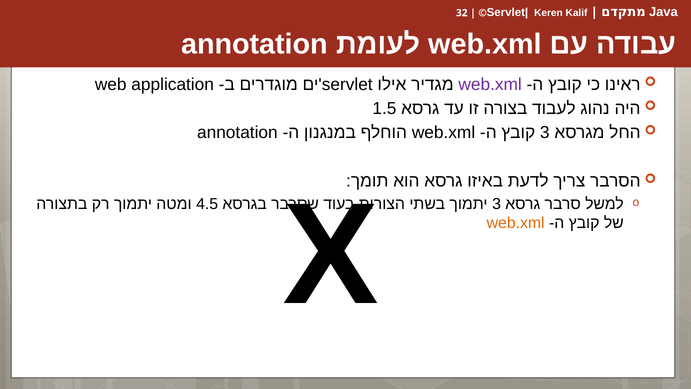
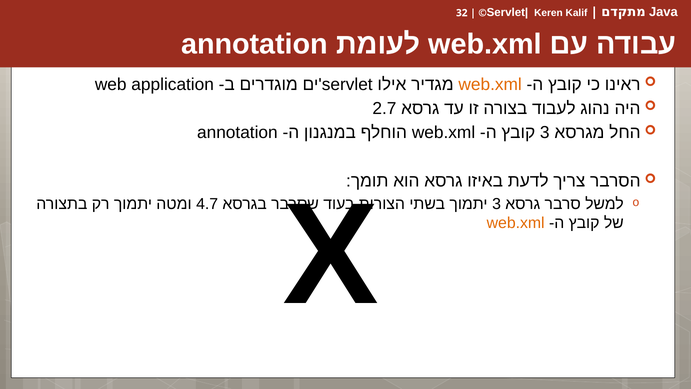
web.xml colour: purple -> orange (490, 84)
1.5: 1.5 -> 2.7 (384, 108)
4.5: 4.5 -> 4.7 (207, 204)
